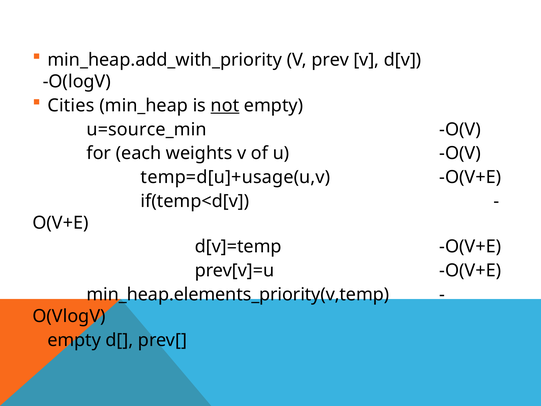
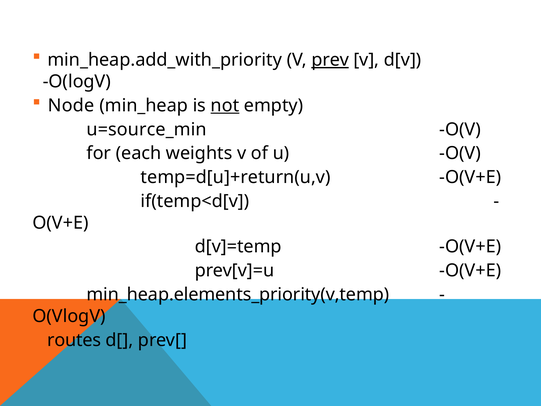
prev underline: none -> present (330, 60)
Cities: Cities -> Node (71, 105)
temp=d[u]+usage(u,v: temp=d[u]+usage(u,v -> temp=d[u]+return(u,v (236, 177)
empty: empty -> routes (74, 340)
